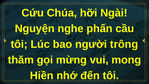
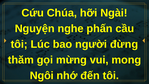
trông: trông -> đừng (124, 44)
Hiền: Hiền -> Ngôi (42, 75)
